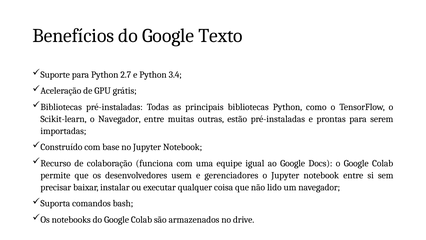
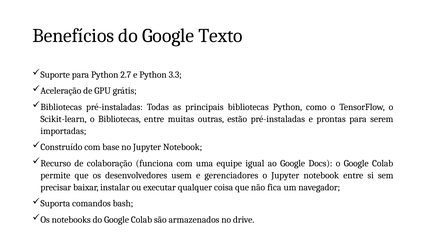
3.4: 3.4 -> 3.3 (175, 75)
o Navegador: Navegador -> Bibliotecas (119, 119)
lido: lido -> fica (274, 187)
